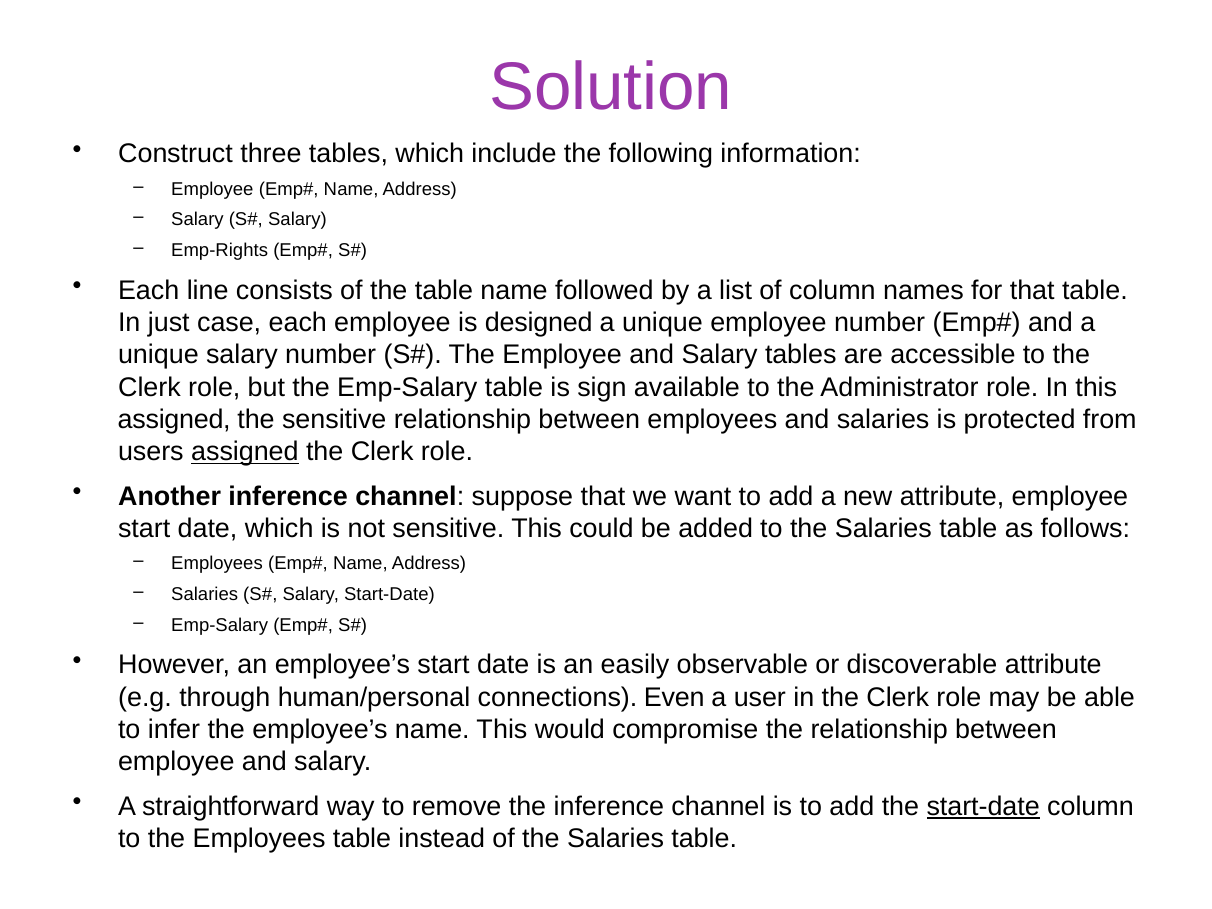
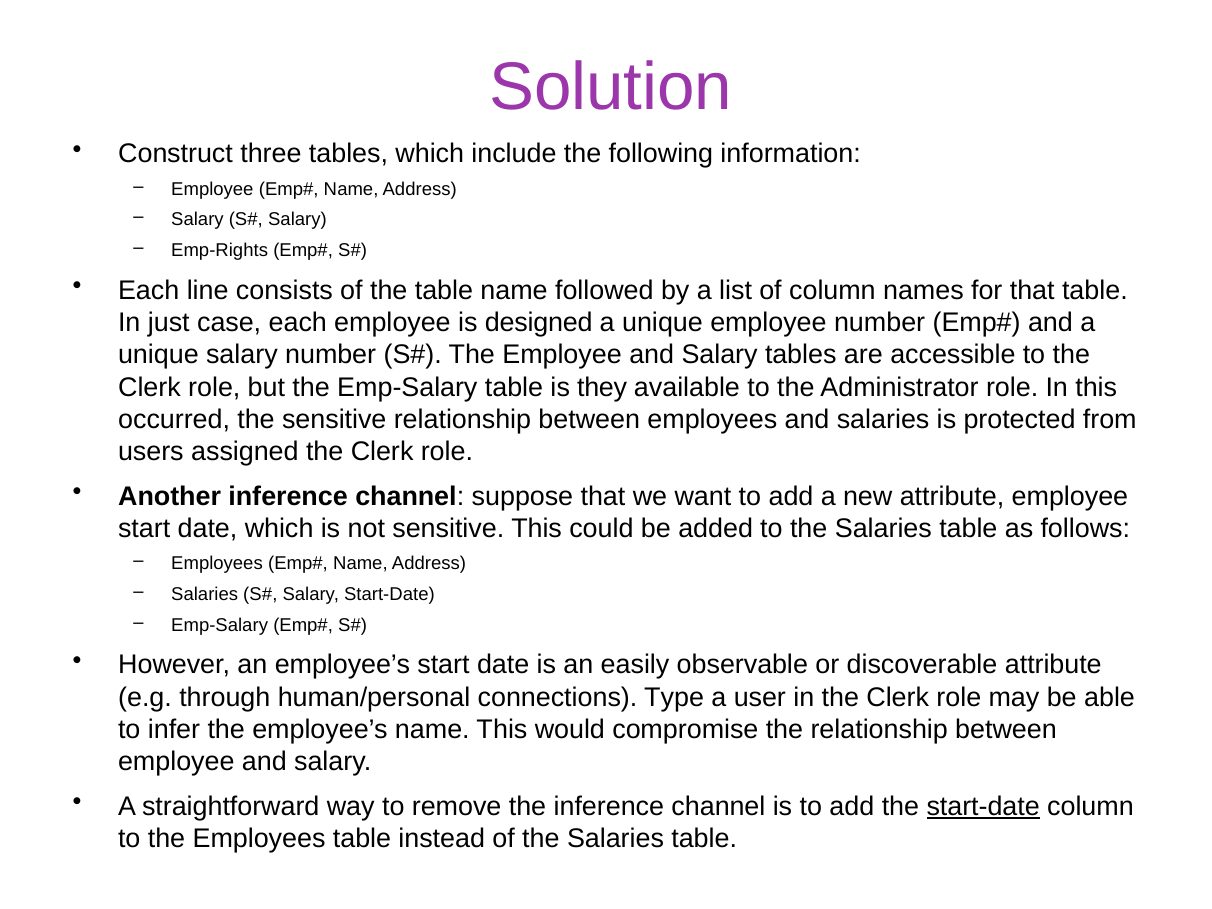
sign: sign -> they (602, 387)
assigned: assigned -> occurred (174, 420)
assigned underline: present -> none (245, 452)
Even: Even -> Type (674, 697)
